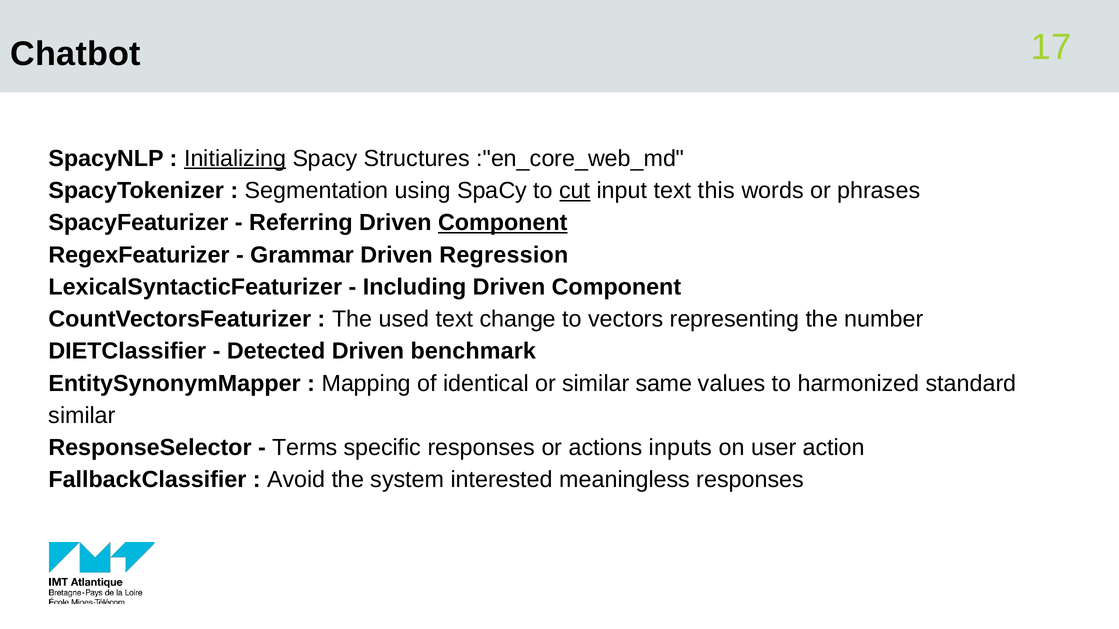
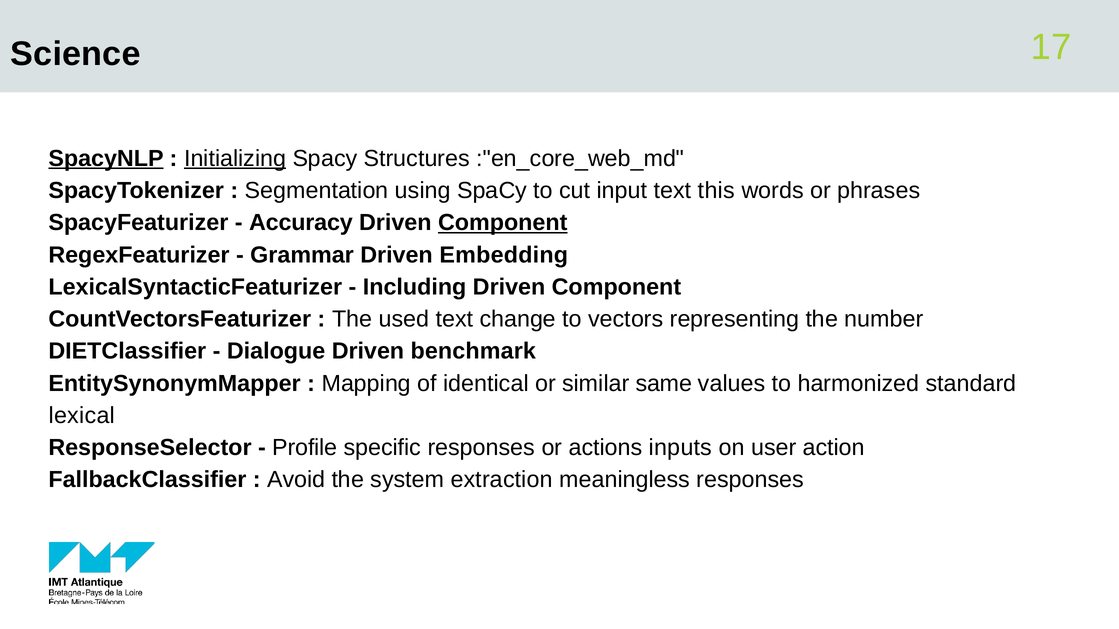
Chatbot: Chatbot -> Science (76, 54)
SpacyNLP underline: none -> present (106, 159)
cut underline: present -> none (575, 191)
Referring: Referring -> Accuracy (301, 223)
Regression: Regression -> Embedding (504, 255)
Detected: Detected -> Dialogue (276, 351)
similar: similar -> lexical (82, 416)
Terms: Terms -> Profile (305, 448)
interested: interested -> extraction (502, 480)
